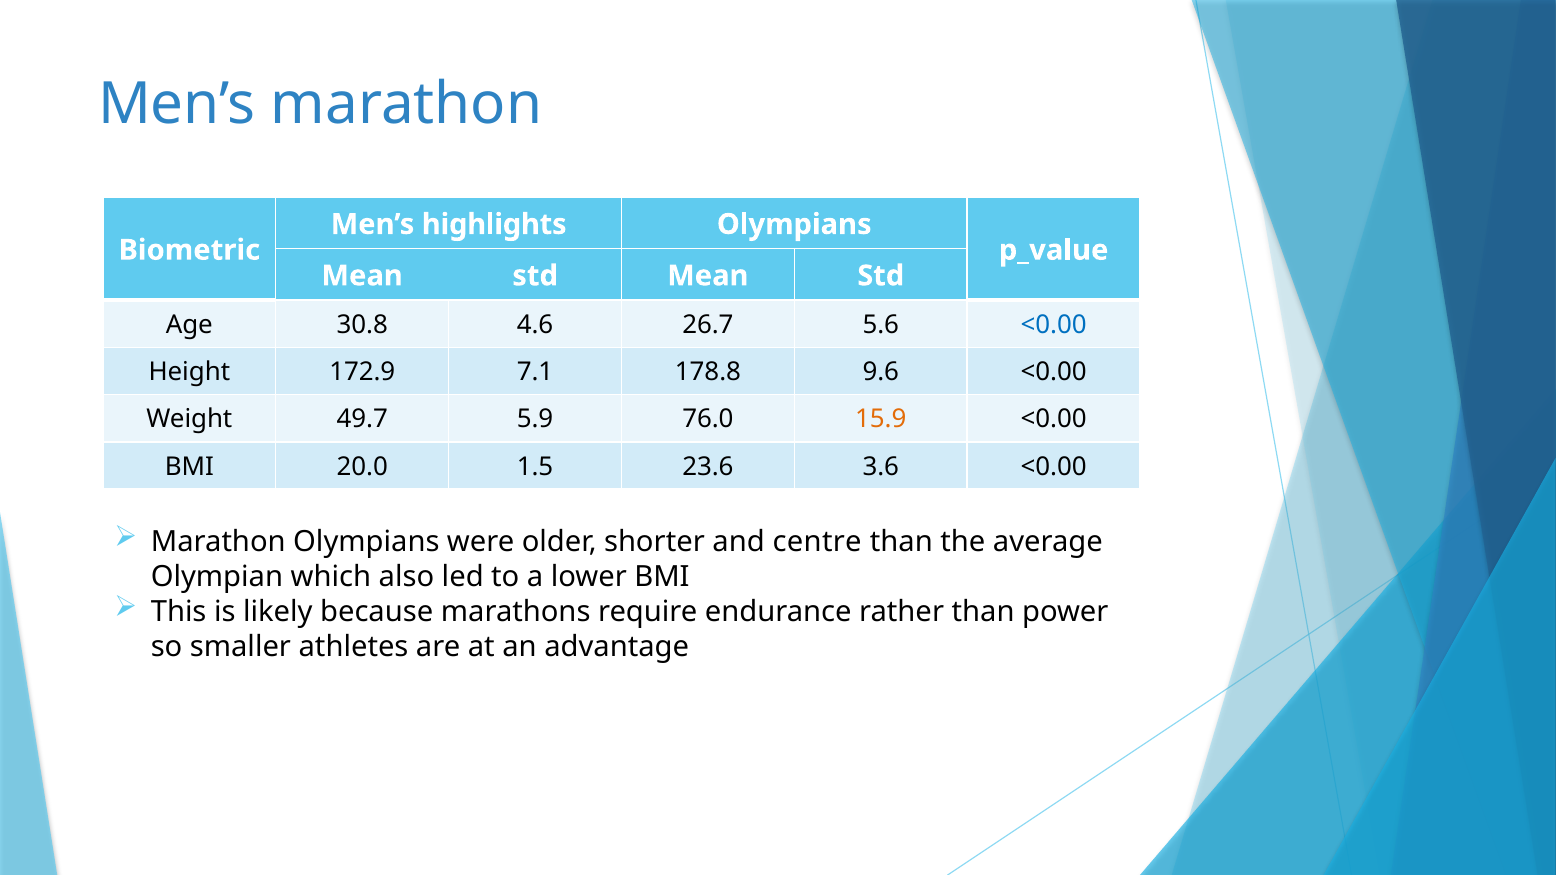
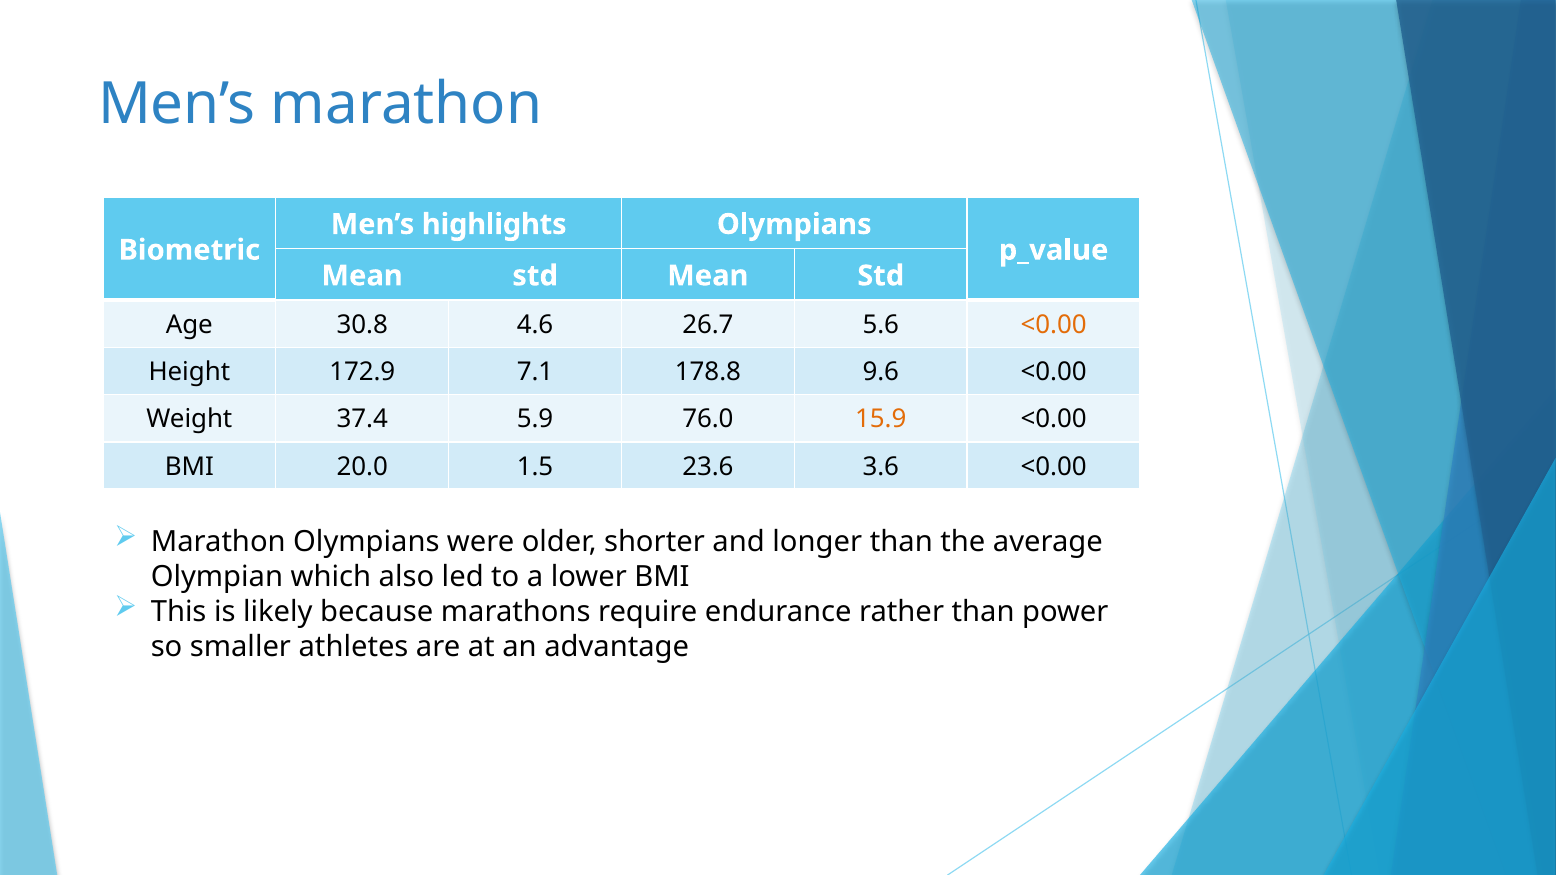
<0.00 colour: blue -> orange (1054, 325)
49.7: 49.7 -> 37.4 (362, 420)
centre: centre -> longer (817, 542)
